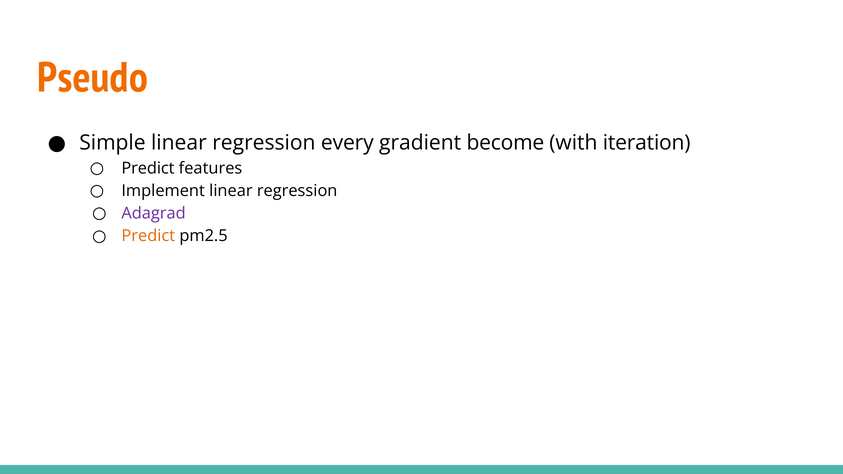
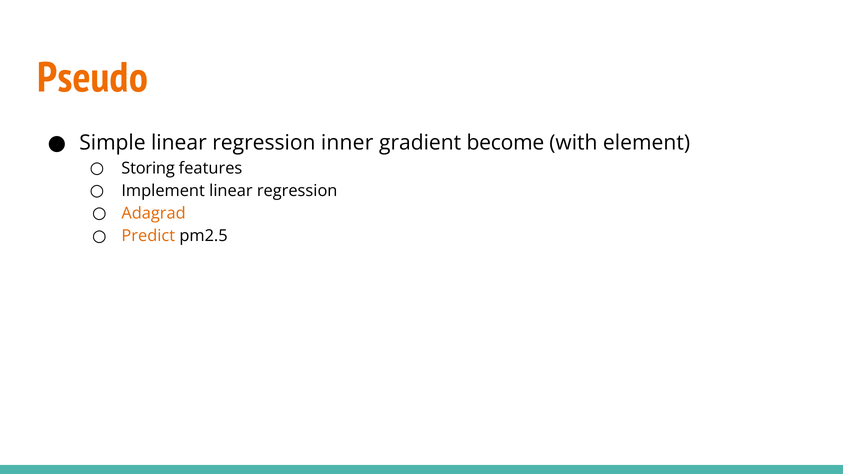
every: every -> inner (347, 143)
iteration: iteration -> element (647, 143)
Predict: Predict -> Storing (148, 168)
Adagrad colour: purple -> orange (154, 213)
